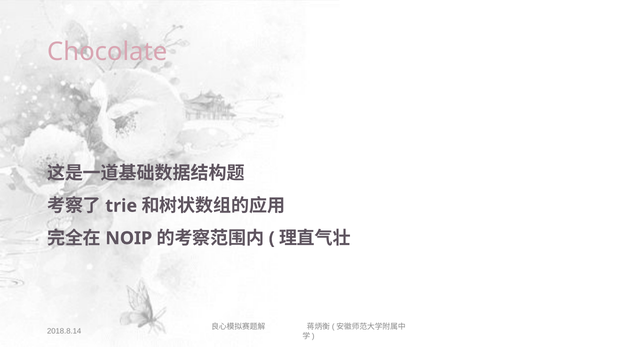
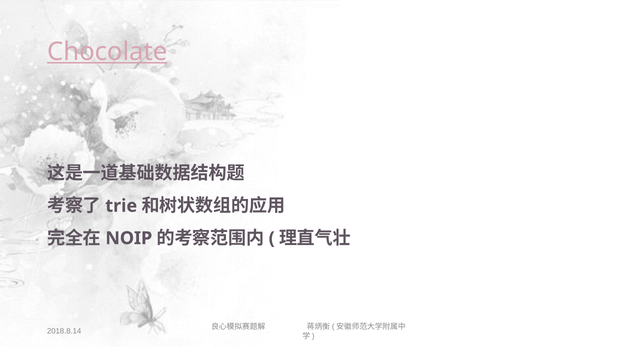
Chocolate underline: none -> present (107, 52)
